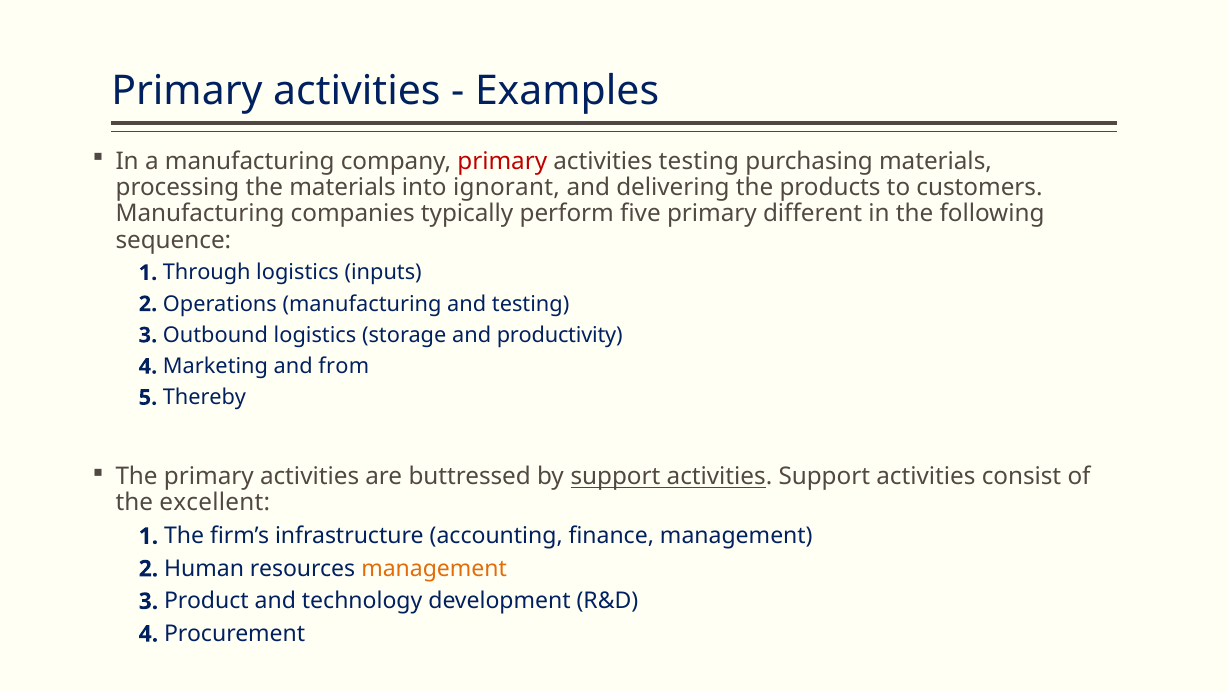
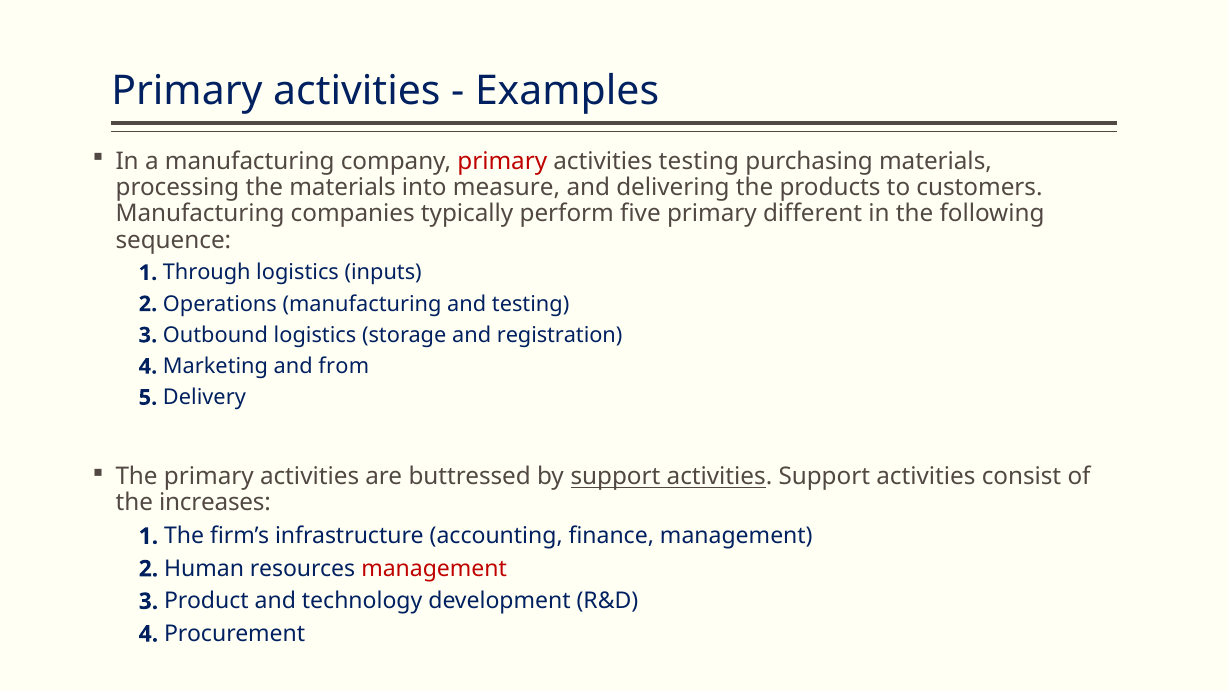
ignorant: ignorant -> measure (507, 188)
productivity: productivity -> registration (560, 335)
Thereby: Thereby -> Delivery (204, 397)
excellent: excellent -> increases (215, 503)
management colour: orange -> red (434, 569)
